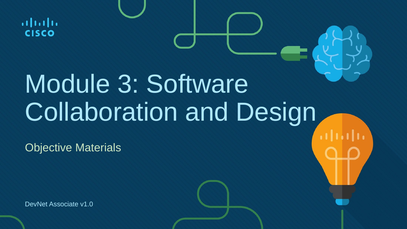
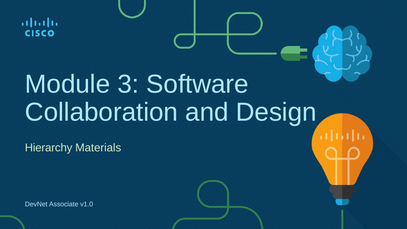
Objective: Objective -> Hierarchy (49, 148)
